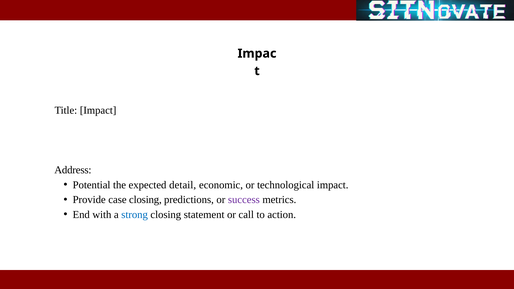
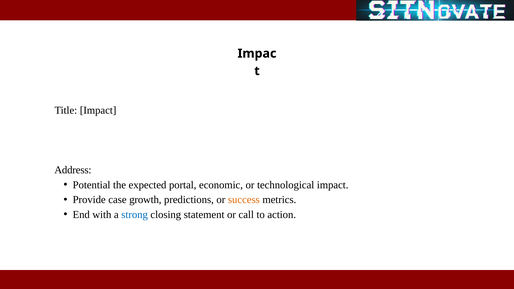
detail: detail -> portal (183, 185)
case closing: closing -> growth (145, 200)
success colour: purple -> orange (244, 200)
